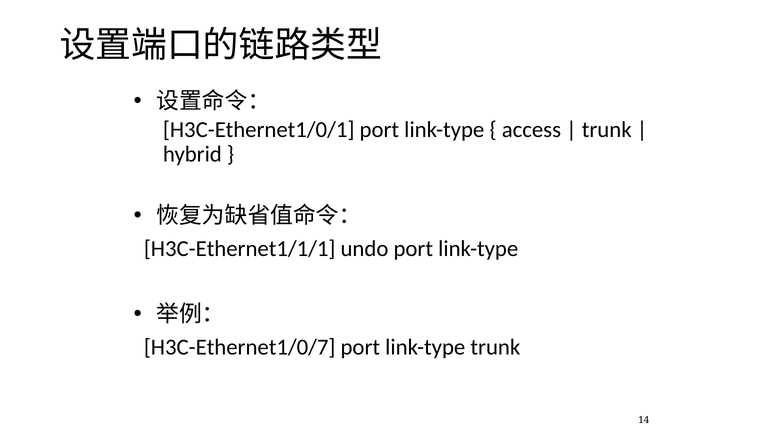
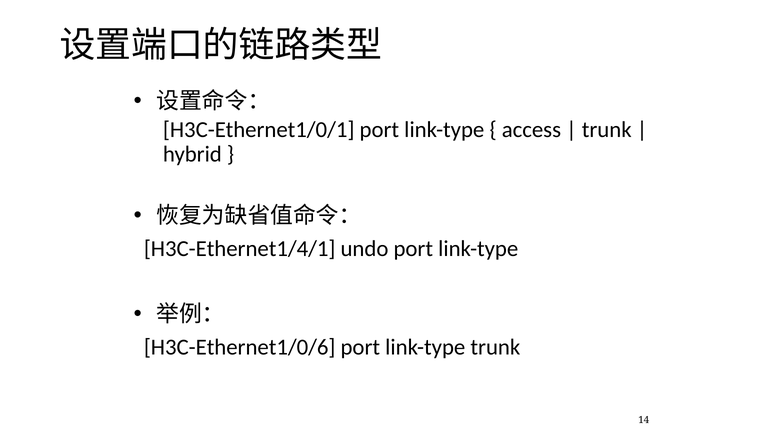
H3C-Ethernet1/1/1: H3C-Ethernet1/1/1 -> H3C-Ethernet1/4/1 (240, 249)
H3C-Ethernet1/0/7: H3C-Ethernet1/0/7 -> H3C-Ethernet1/0/6 (240, 347)
